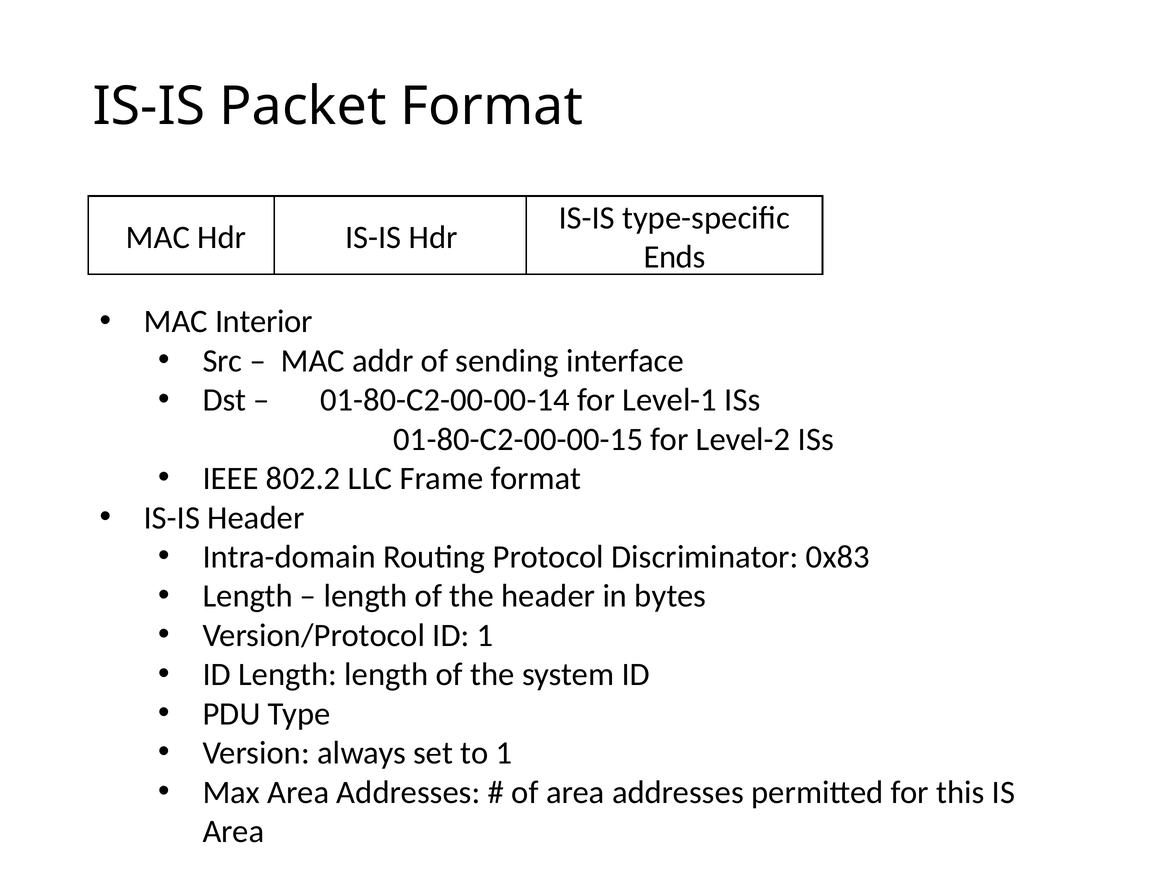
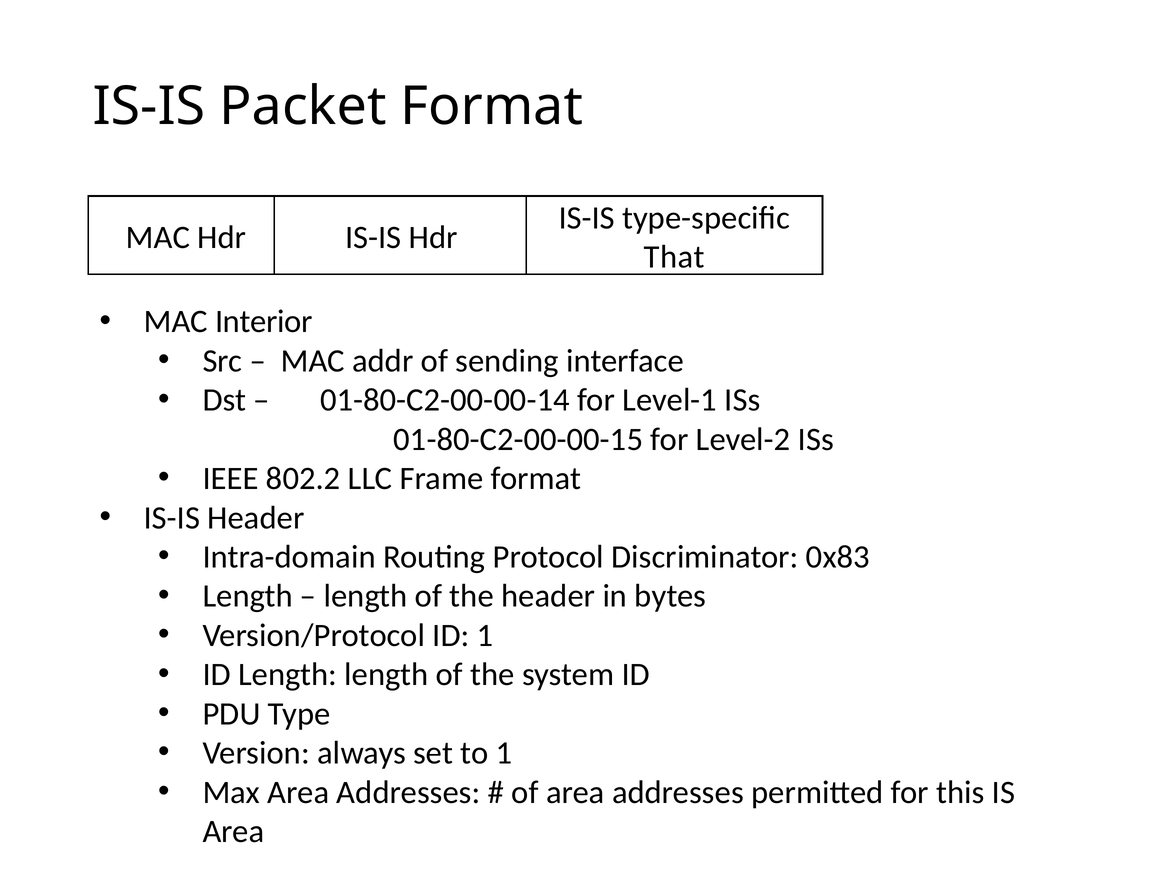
Ends: Ends -> That (674, 257)
